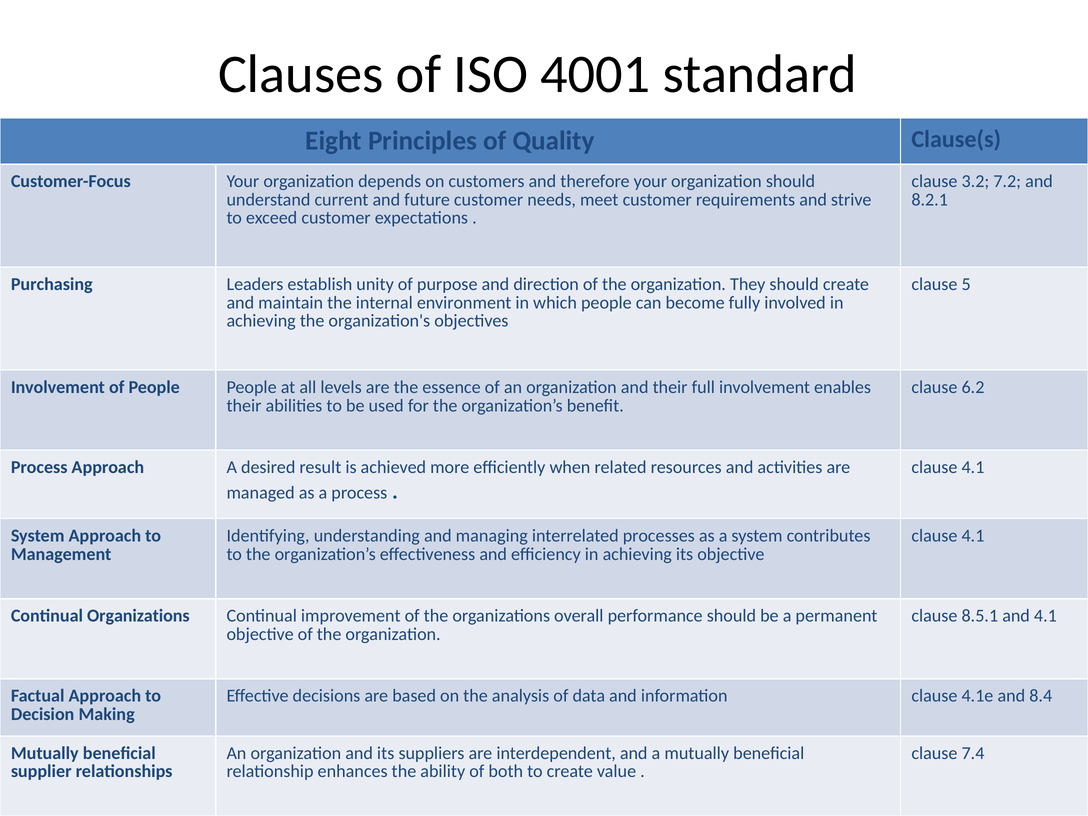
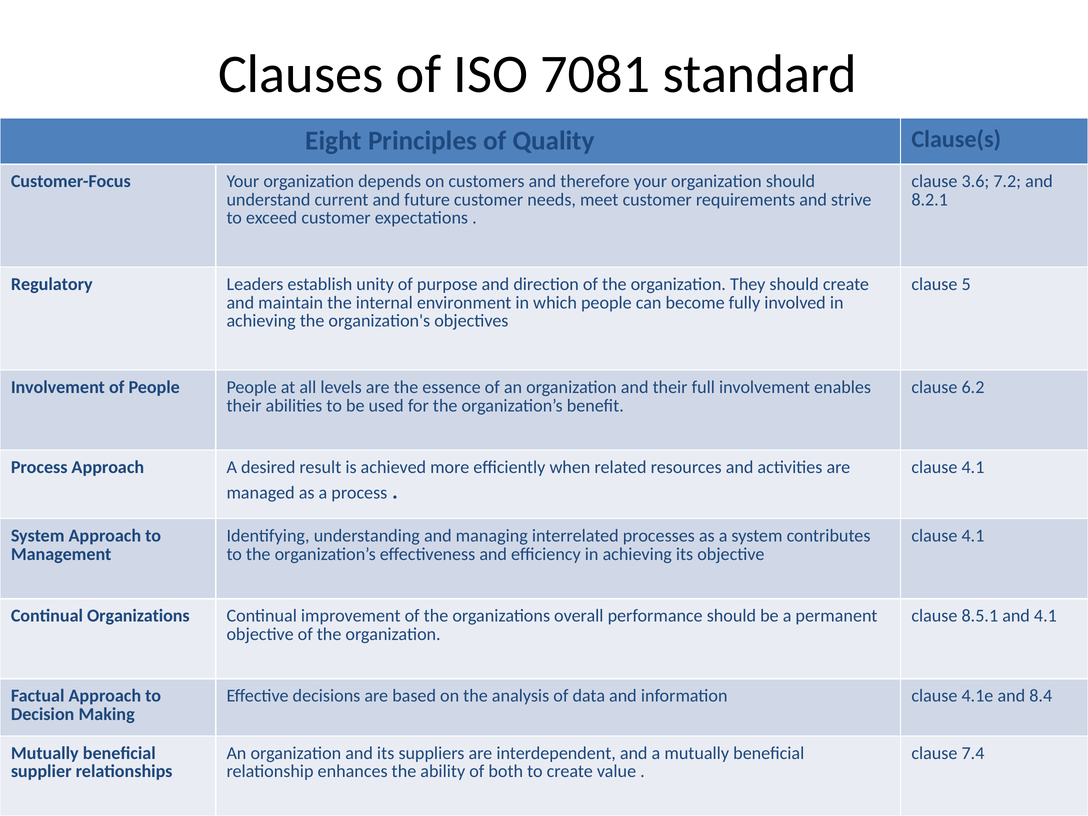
4001: 4001 -> 7081 (595, 75)
3.2: 3.2 -> 3.6 (975, 181)
Purchasing: Purchasing -> Regulatory (52, 284)
